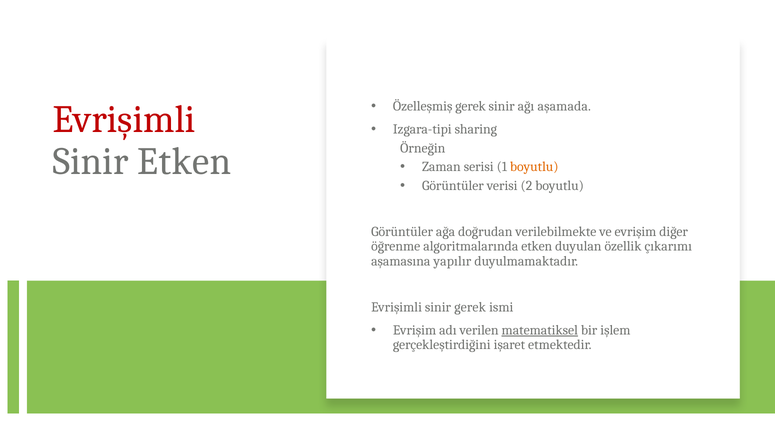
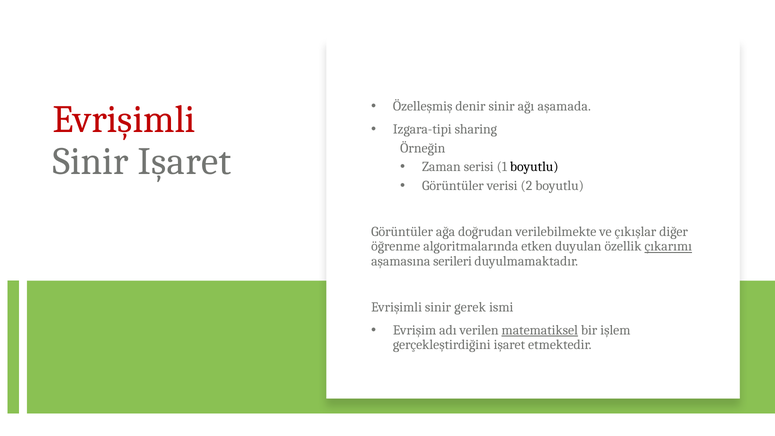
Özelleşmiş gerek: gerek -> denir (470, 106)
Sinir Etken: Etken -> Işaret (185, 161)
boyutlu colour: orange -> black (534, 167)
ve evrişim: evrişim -> çıkışlar (635, 232)
çıkarımı underline: none -> present (668, 246)
yapılır: yapılır -> serileri (453, 261)
